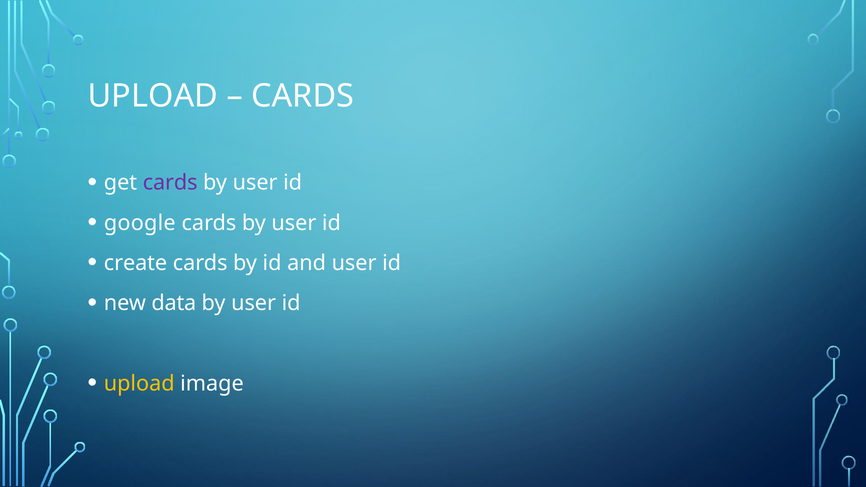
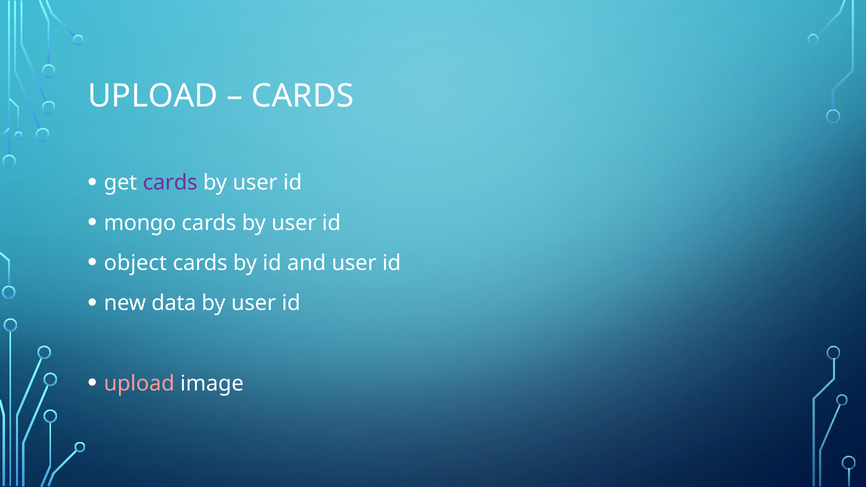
google: google -> mongo (140, 223)
create: create -> object (135, 263)
upload colour: yellow -> pink (139, 384)
